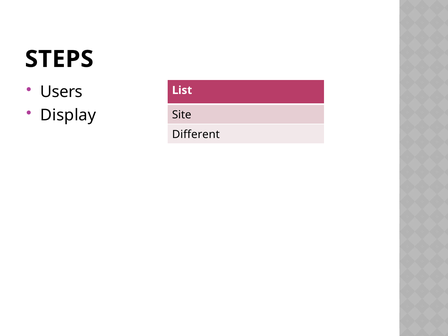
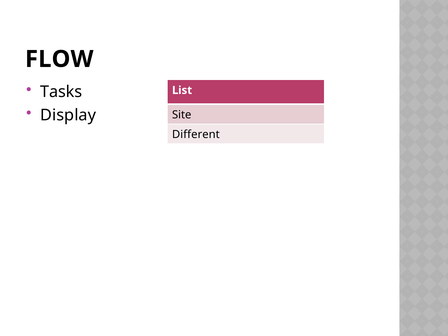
STEPS: STEPS -> FLOW (59, 59)
Users: Users -> Tasks (61, 92)
